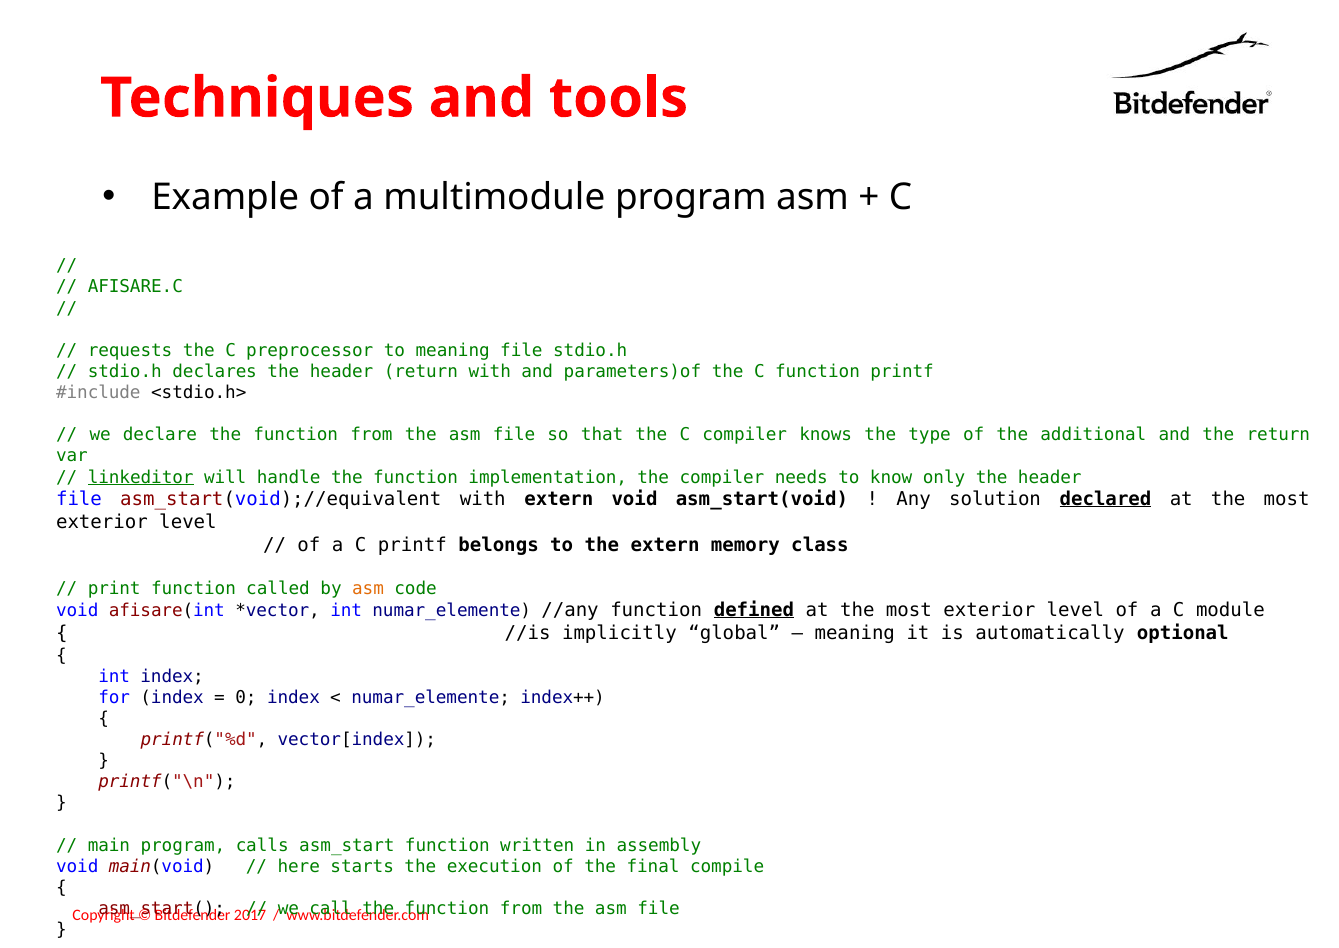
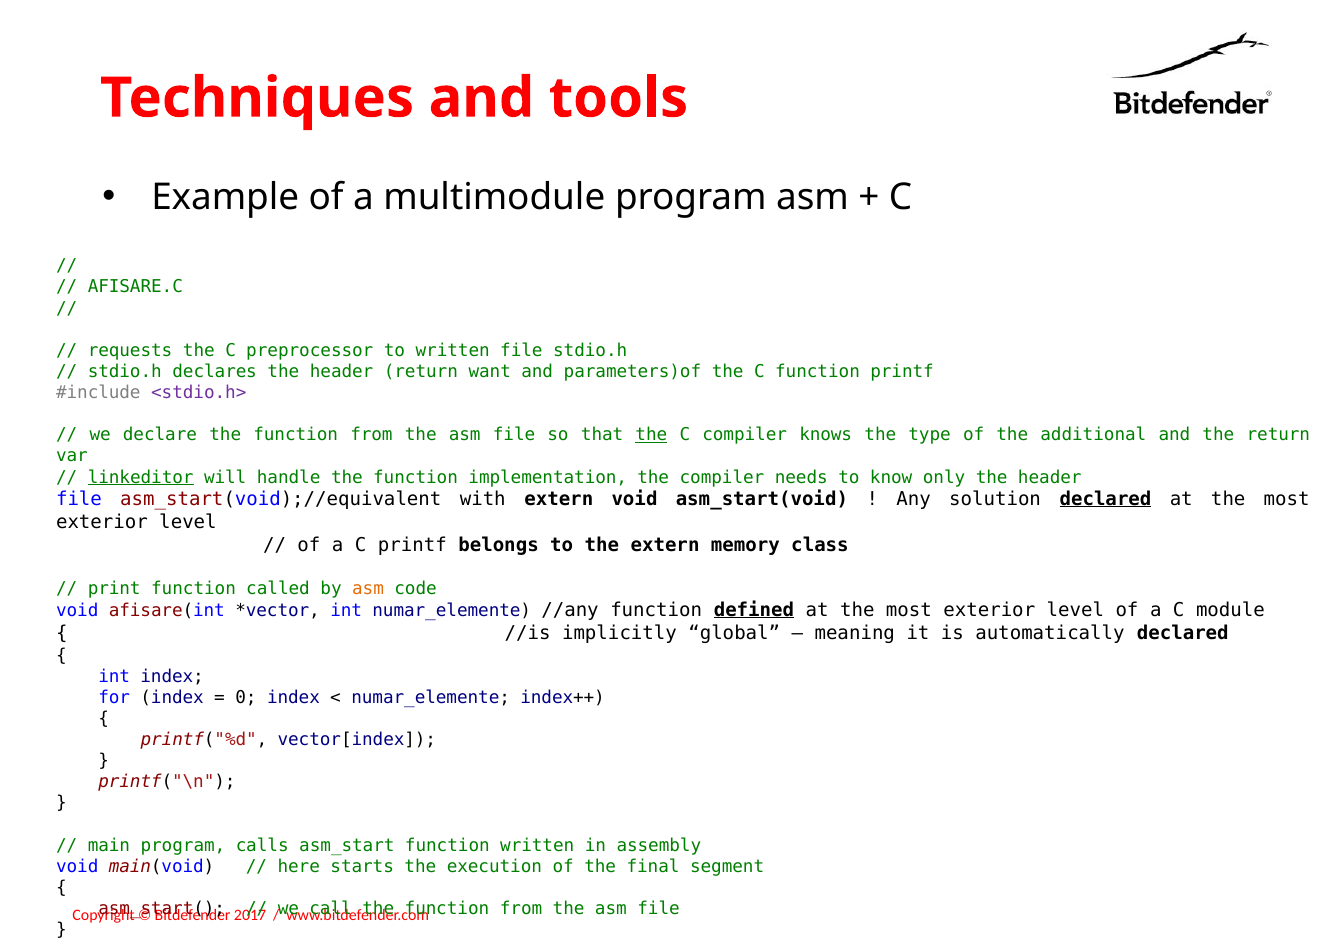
to meaning: meaning -> written (453, 350)
return with: with -> want (490, 371)
<stdio.h> colour: black -> purple (199, 392)
the underline: none -> present (651, 435)
automatically optional: optional -> declared (1183, 633)
compile: compile -> segment (727, 866)
